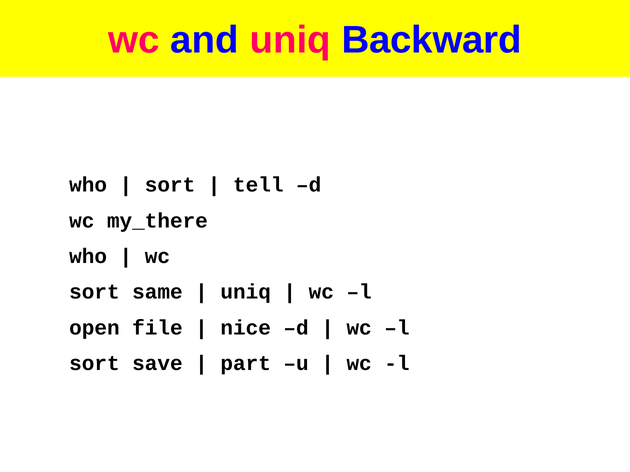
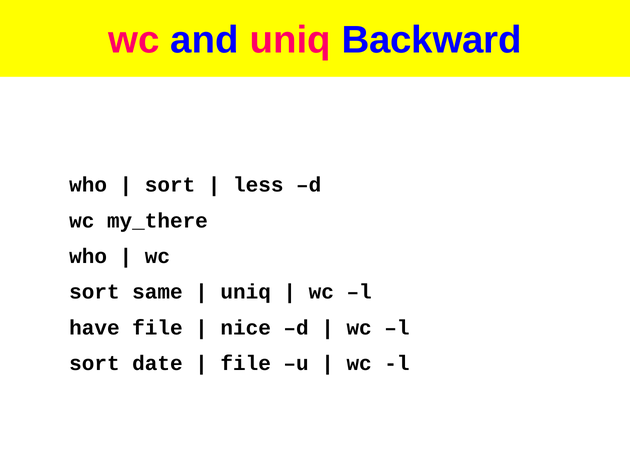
tell: tell -> less (258, 185)
open: open -> have (94, 328)
save: save -> date (157, 364)
part: part -> file (246, 364)
